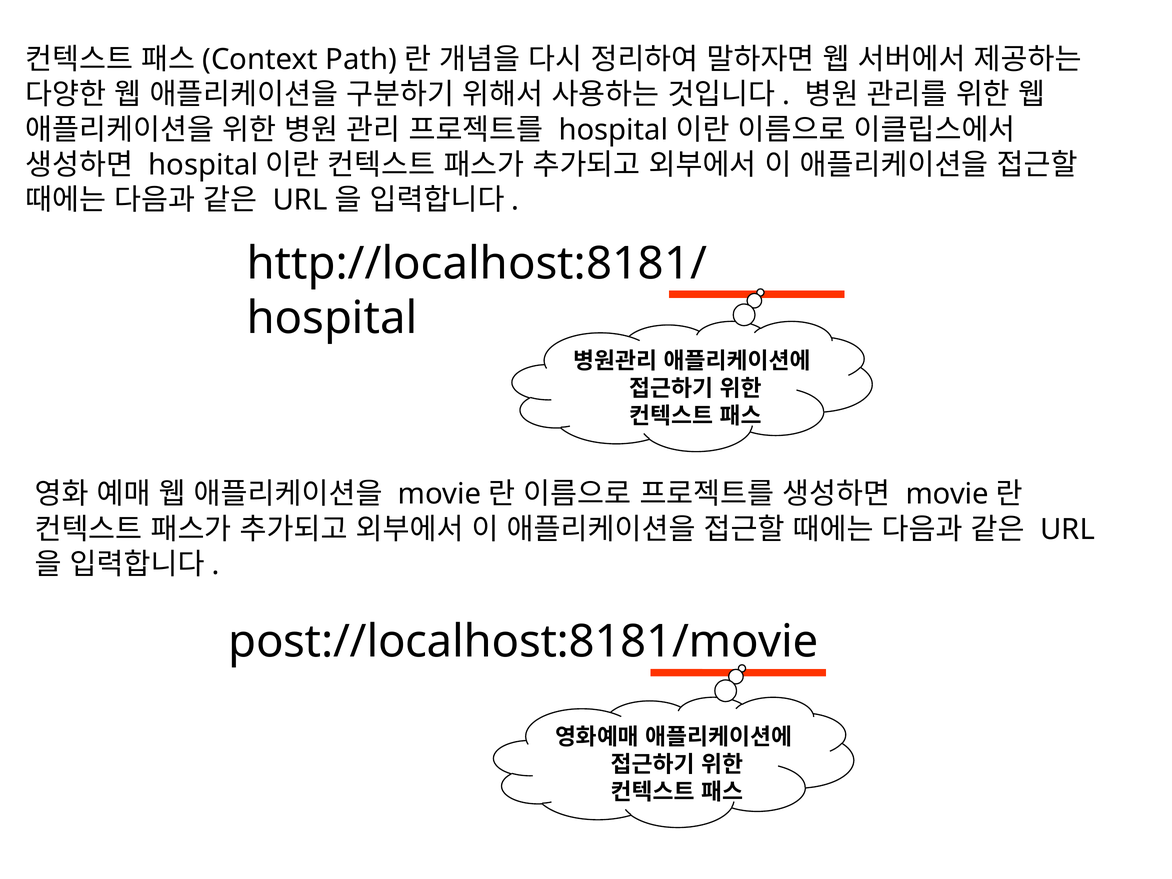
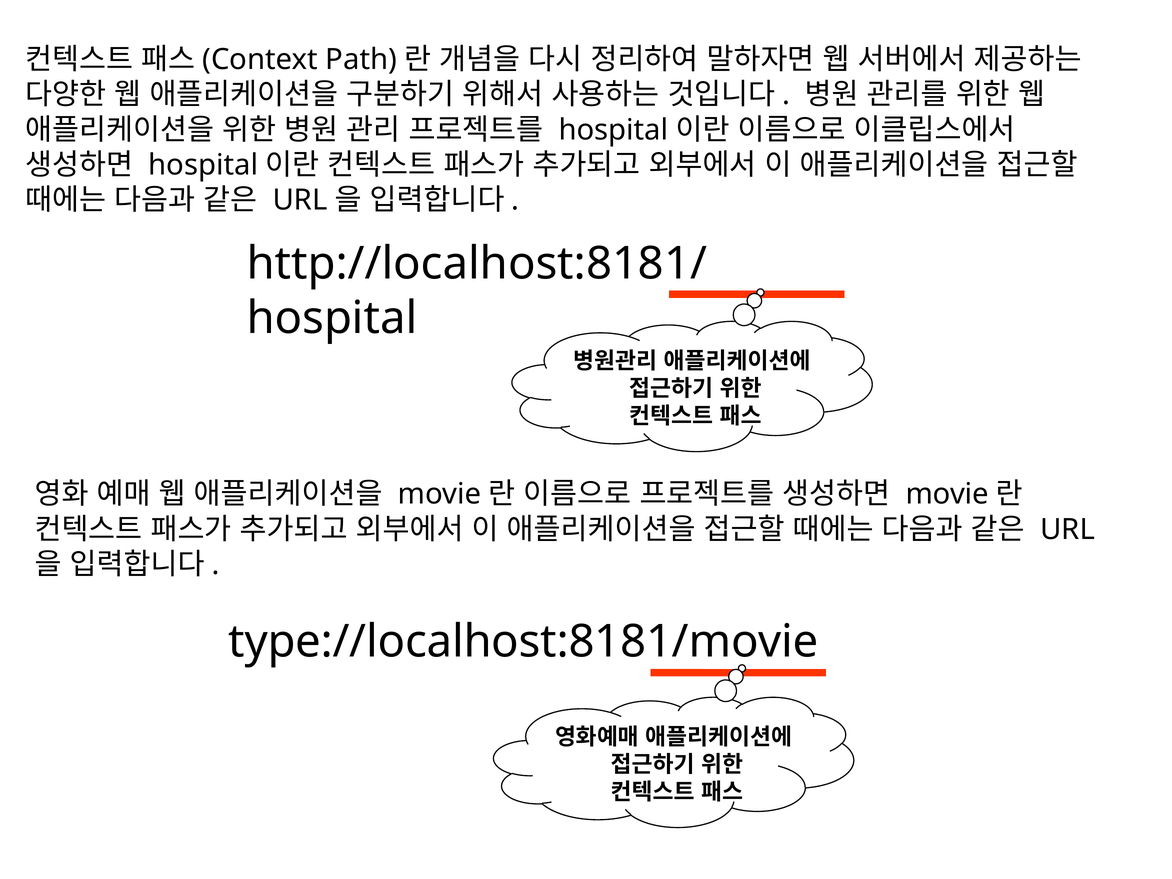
post://localhost:8181/movie: post://localhost:8181/movie -> type://localhost:8181/movie (523, 642)
